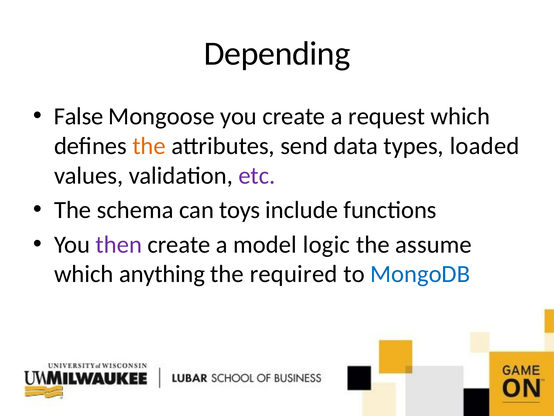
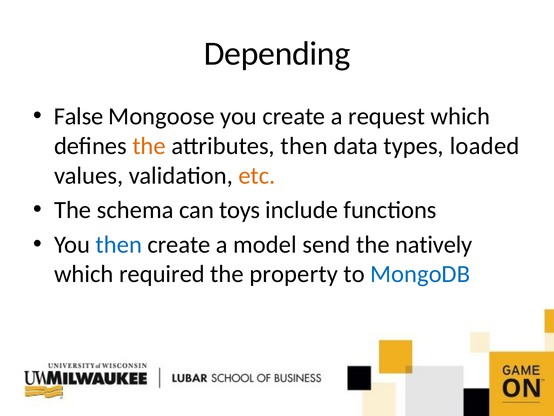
attributes send: send -> then (304, 146)
etc colour: purple -> orange (257, 175)
then colour: purple -> blue (119, 244)
logic: logic -> send (326, 244)
assume: assume -> natively (434, 244)
anything: anything -> required (162, 274)
required: required -> property (294, 274)
